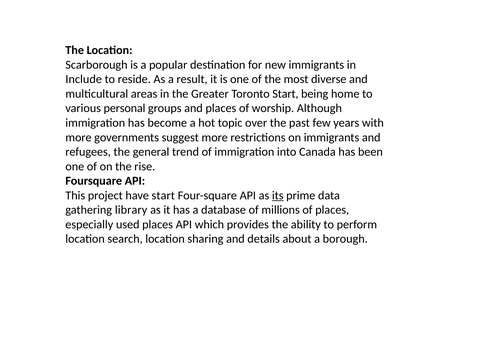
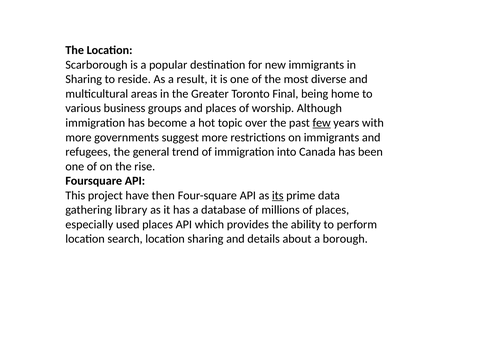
Include: Include -> Sharing (84, 79)
Toronto Start: Start -> Final (285, 94)
personal: personal -> business (124, 109)
few underline: none -> present (322, 123)
have start: start -> then (163, 196)
